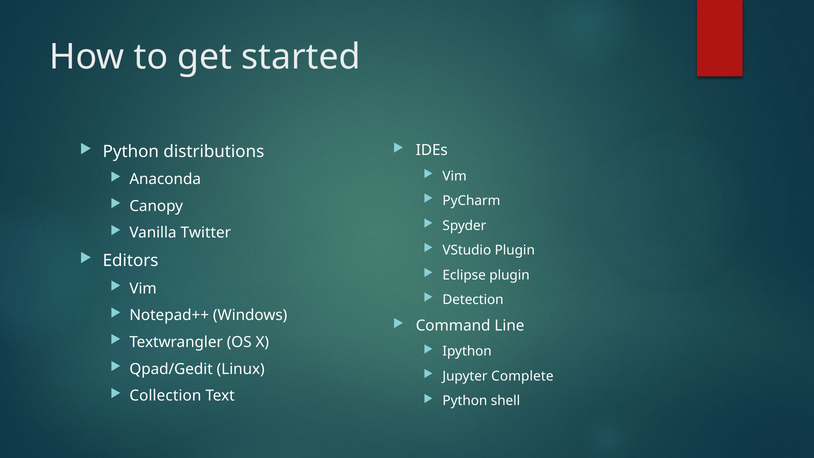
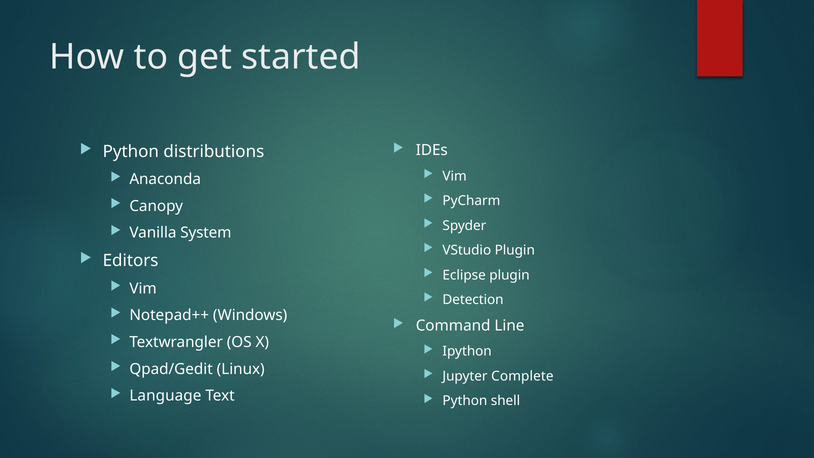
Twitter: Twitter -> System (206, 233)
Collection: Collection -> Language (165, 396)
